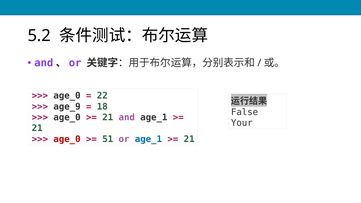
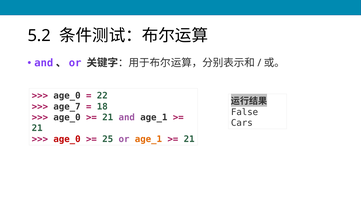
age_9: age_9 -> age_7 (67, 107)
Your: Your -> Cars (242, 123)
51: 51 -> 25 (108, 139)
age_1 colour: blue -> orange (148, 139)
